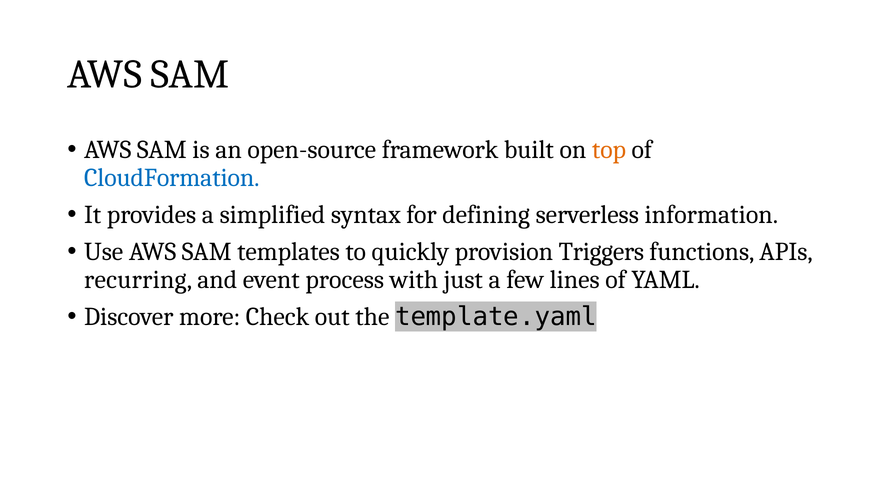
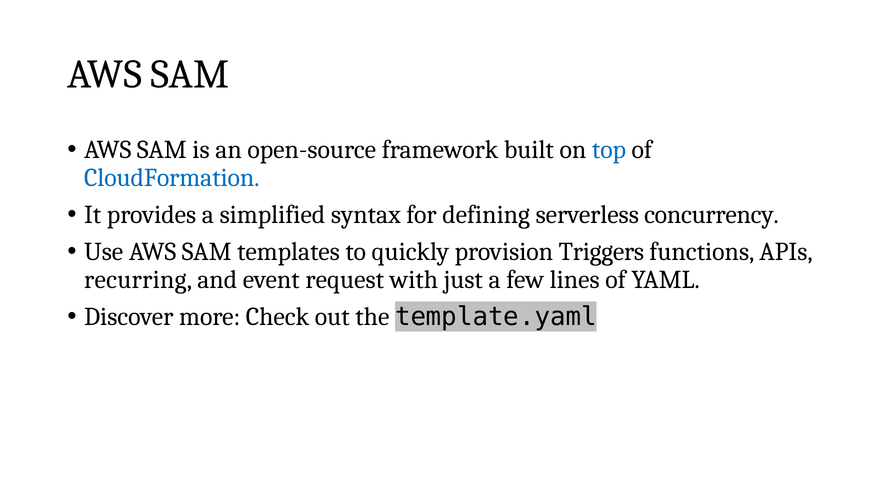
top colour: orange -> blue (609, 150)
information: information -> concurrency (711, 215)
process: process -> request (345, 280)
